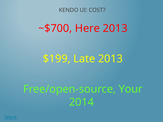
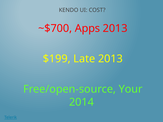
Here: Here -> Apps (87, 28)
